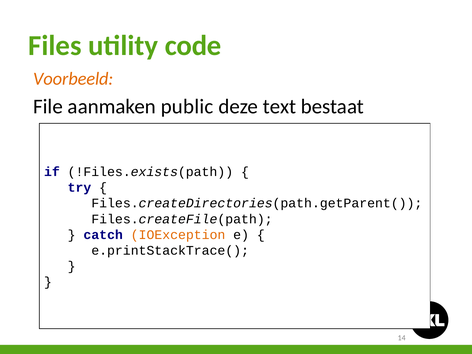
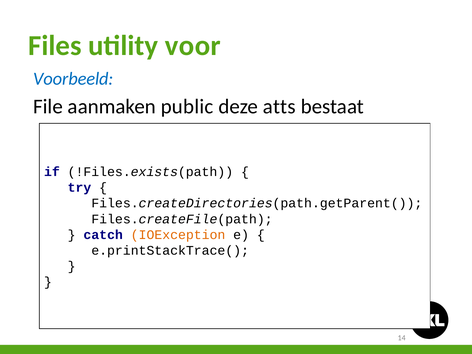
code: code -> voor (193, 46)
Voorbeeld colour: orange -> blue (73, 79)
text: text -> atts (279, 107)
